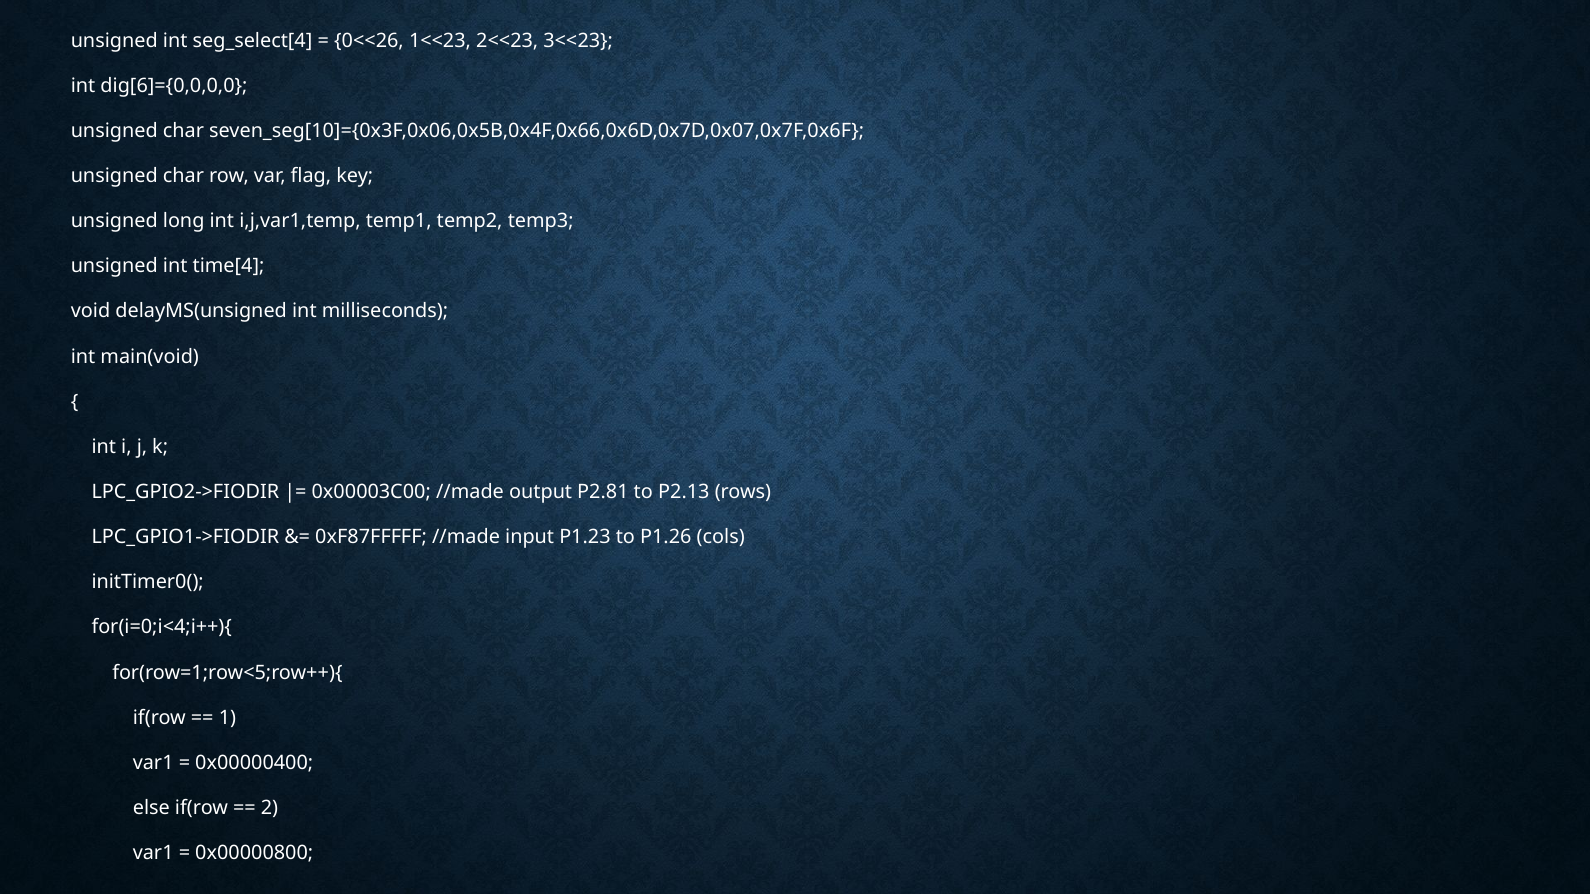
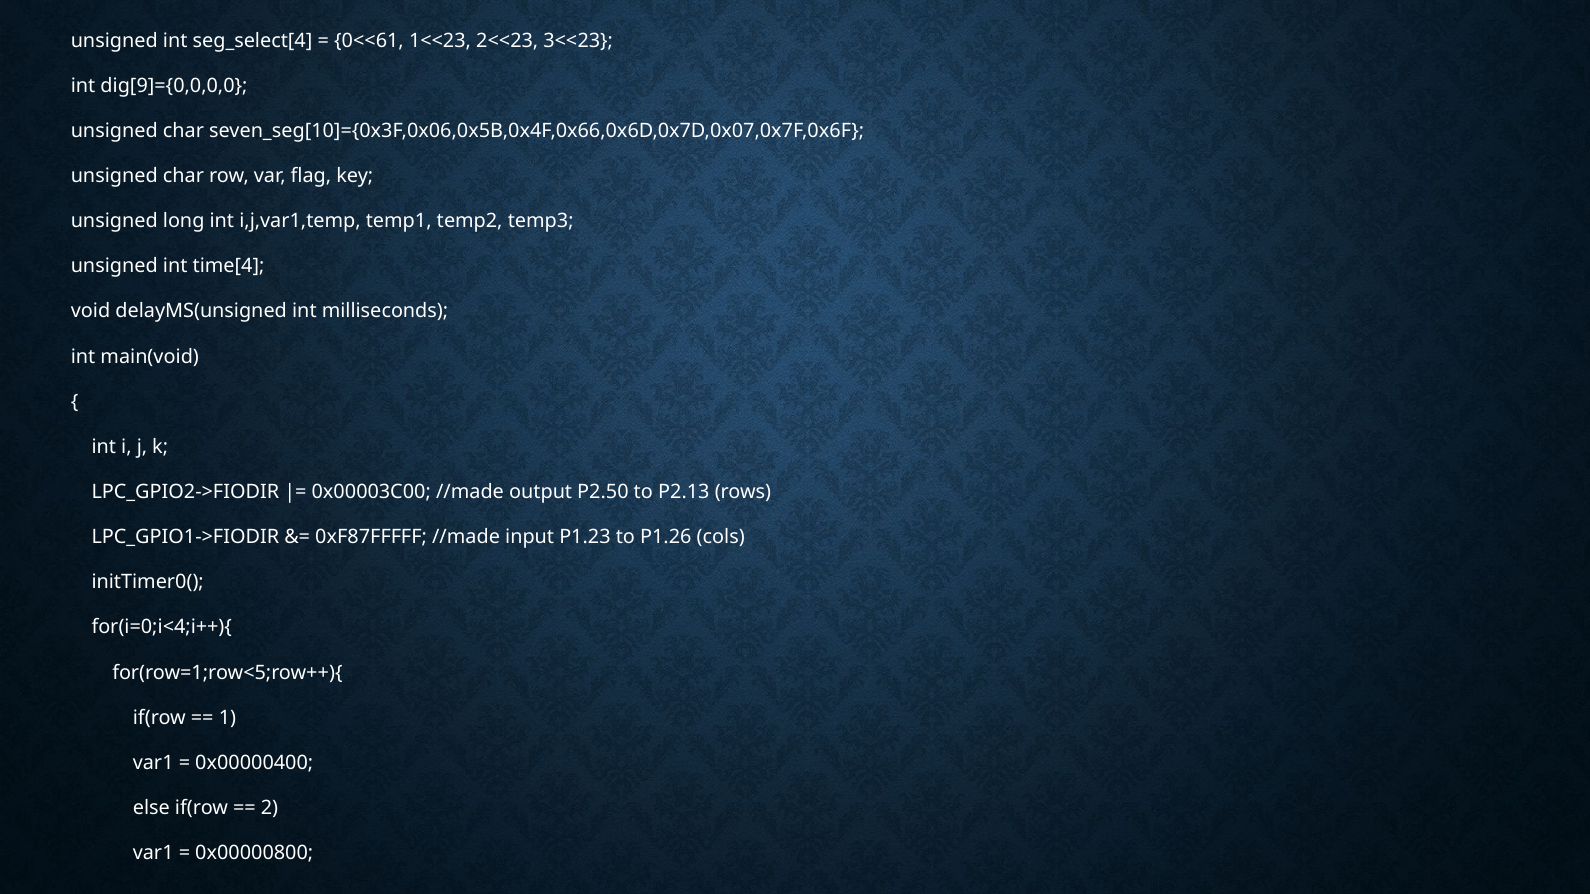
0<<26: 0<<26 -> 0<<61 (369, 40)
dig[6]={0,0,0,0: dig[6]={0,0,0,0 -> dig[9]={0,0,0,0 (174, 86)
P2.81: P2.81 -> P2.50 (603, 492)
